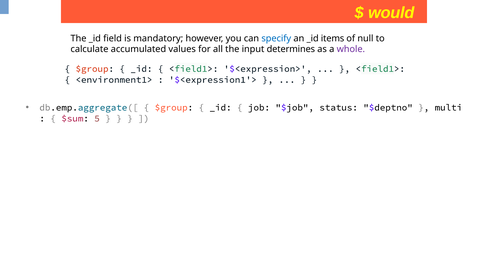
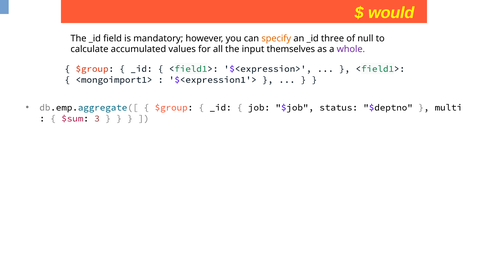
specify colour: blue -> orange (276, 38)
items: items -> three (333, 38)
determines: determines -> themselves (291, 49)
<environment1>: <environment1> -> <mongoimport1> (114, 80)
5: 5 -> 3 (97, 119)
